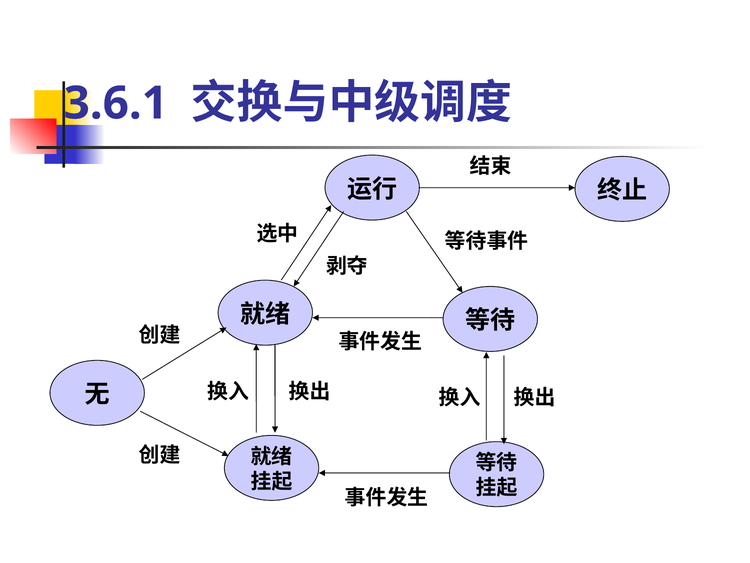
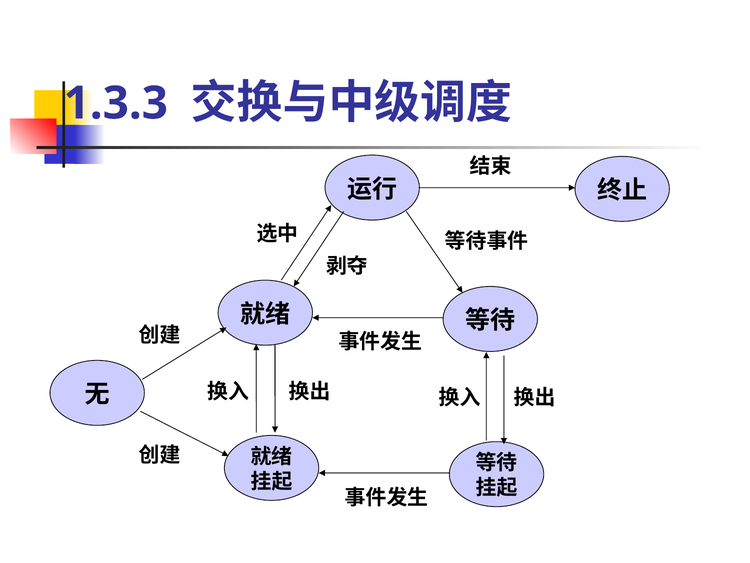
3.6.1: 3.6.1 -> 1.3.3 (116, 103)
